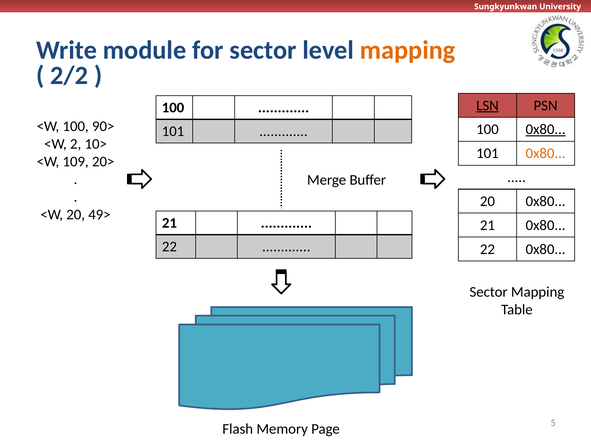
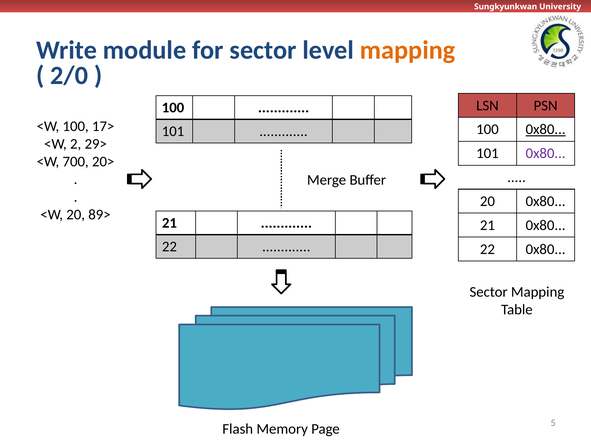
2/2: 2/2 -> 2/0 (69, 76)
LSN underline: present -> none (487, 106)
90>: 90> -> 17> (103, 126)
10>: 10> -> 29> (96, 144)
0x80 colour: orange -> purple (546, 153)
109: 109 -> 700 (76, 162)
49>: 49> -> 89> (99, 215)
